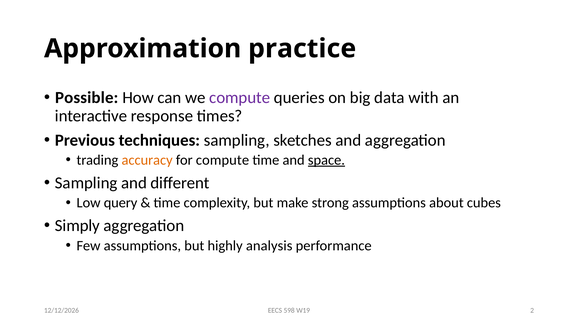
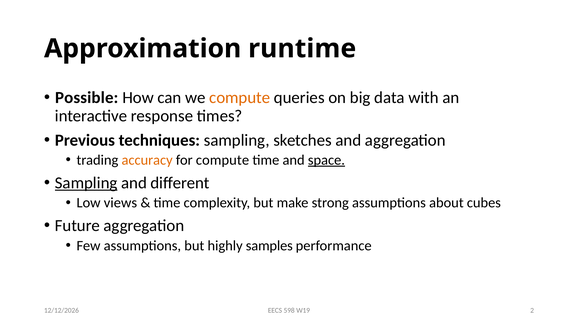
practice: practice -> runtime (302, 49)
compute colour: purple -> orange (240, 98)
Sampling underline: none -> present (86, 183)
query: query -> views (120, 203)
Simply: Simply -> Future (77, 226)
analysis: analysis -> samples (269, 246)
